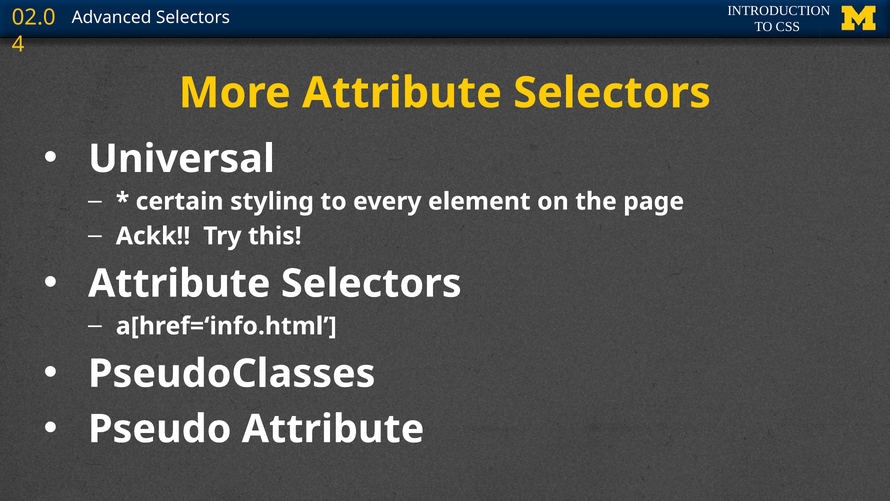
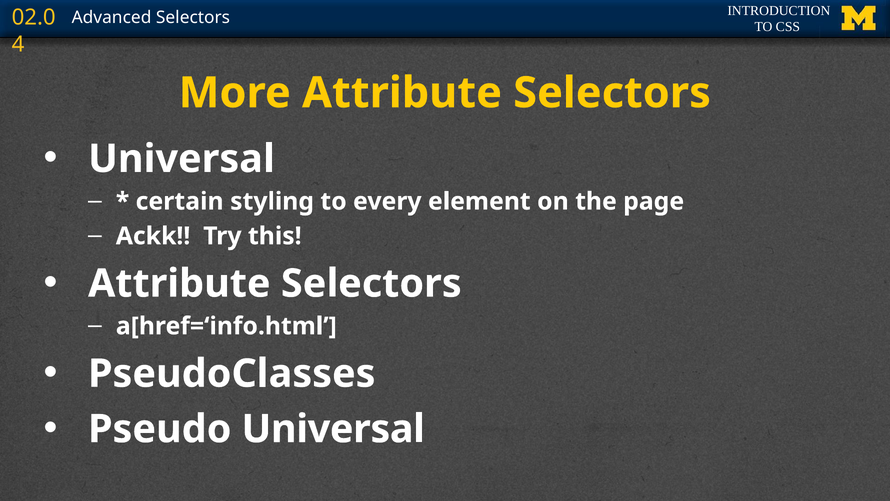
Pseudo Attribute: Attribute -> Universal (333, 429)
